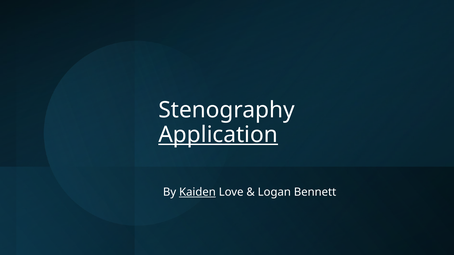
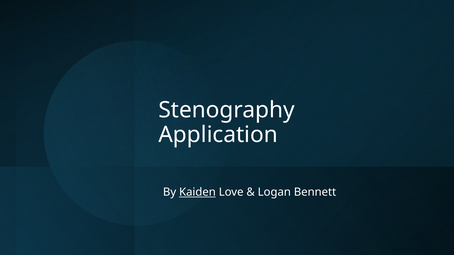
Application underline: present -> none (218, 135)
